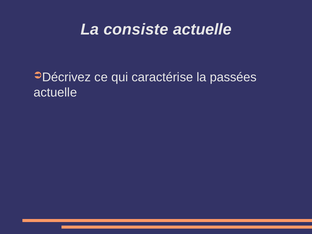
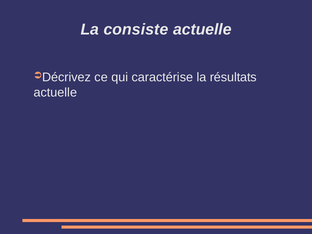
passées: passées -> résultats (233, 77)
